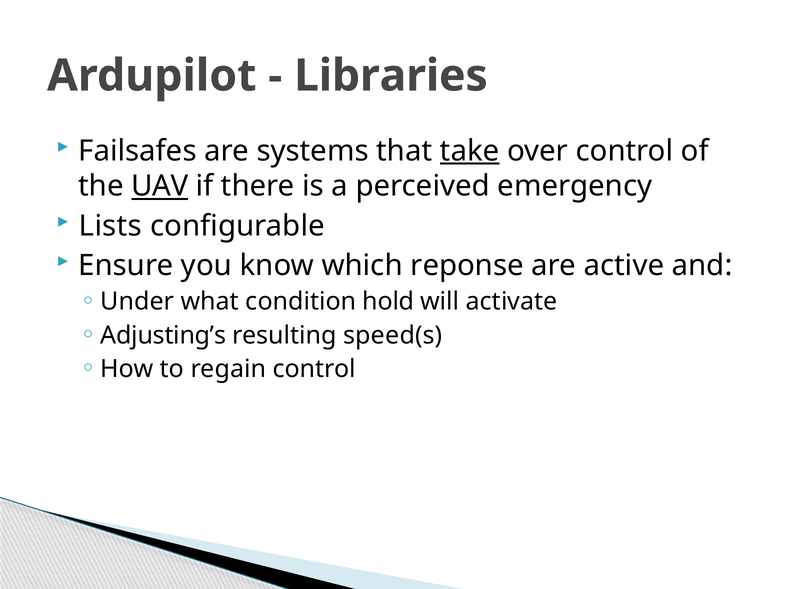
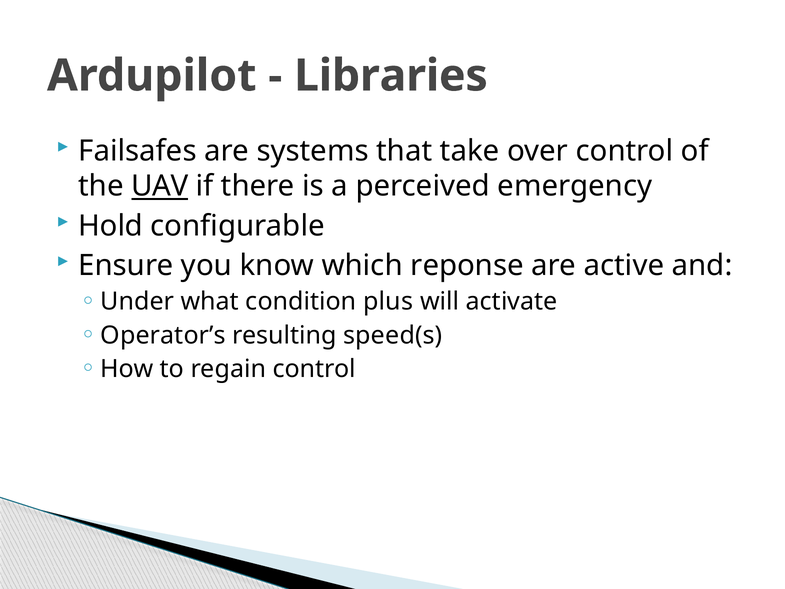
take underline: present -> none (470, 151)
Lists: Lists -> Hold (111, 226)
hold: hold -> plus (388, 301)
Adjusting’s: Adjusting’s -> Operator’s (163, 335)
